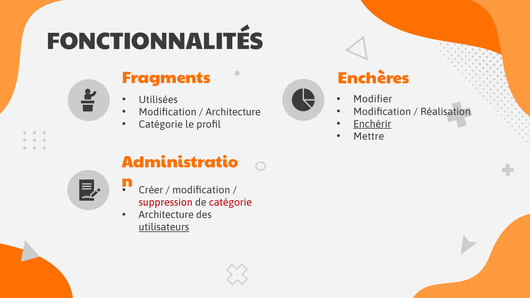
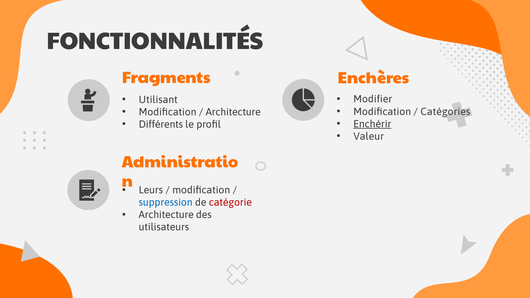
Utilisées: Utilisées -> Utilisant (158, 100)
Réalisation: Réalisation -> Catégories (445, 112)
Catégorie: Catégorie -> Différents (161, 124)
Mettre: Mettre -> Valeur (369, 136)
Créer: Créer -> Leurs (151, 190)
suppression colour: red -> blue (166, 203)
utilisateurs underline: present -> none (164, 227)
